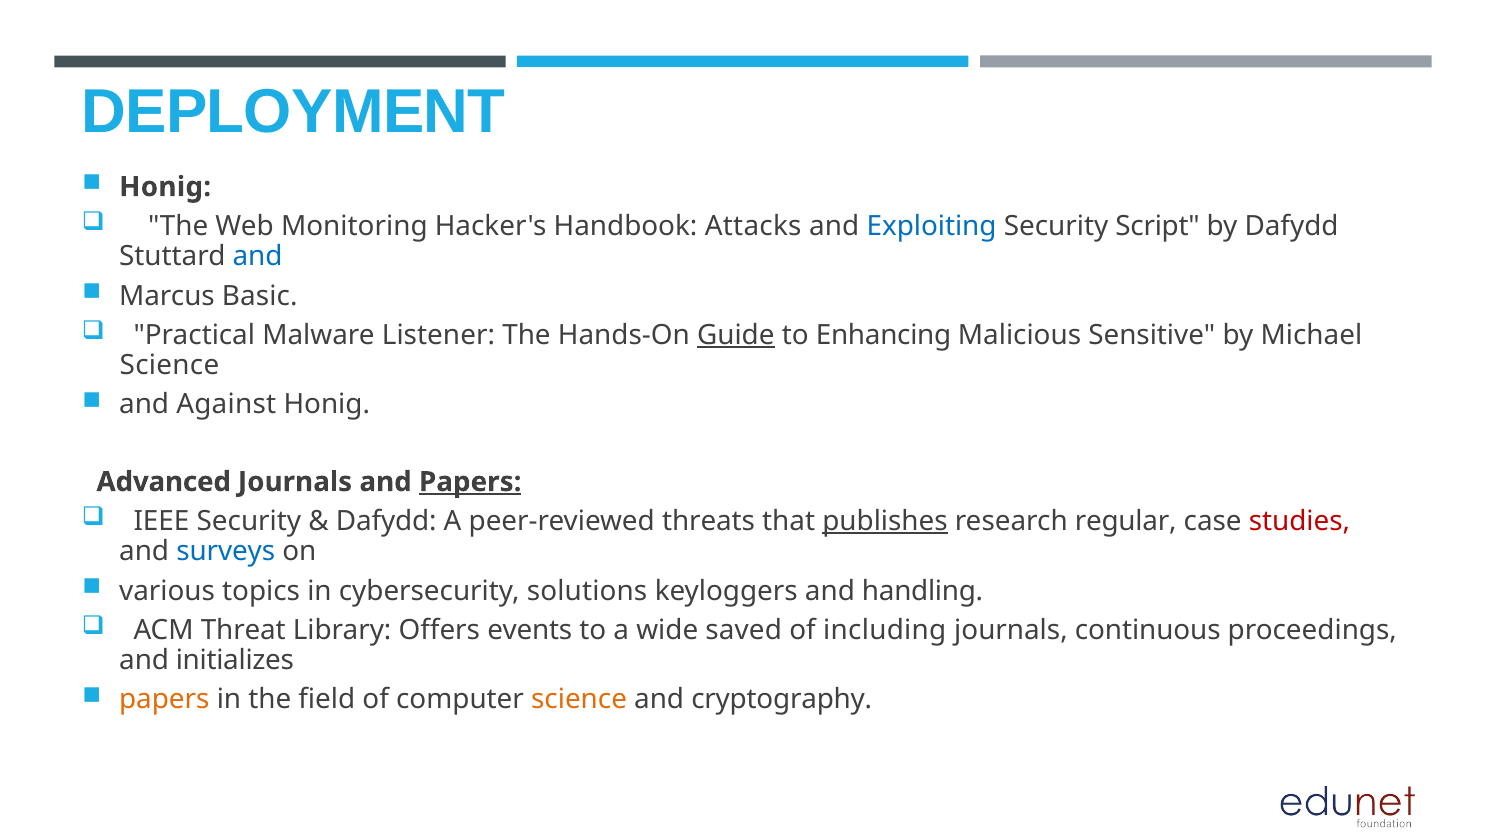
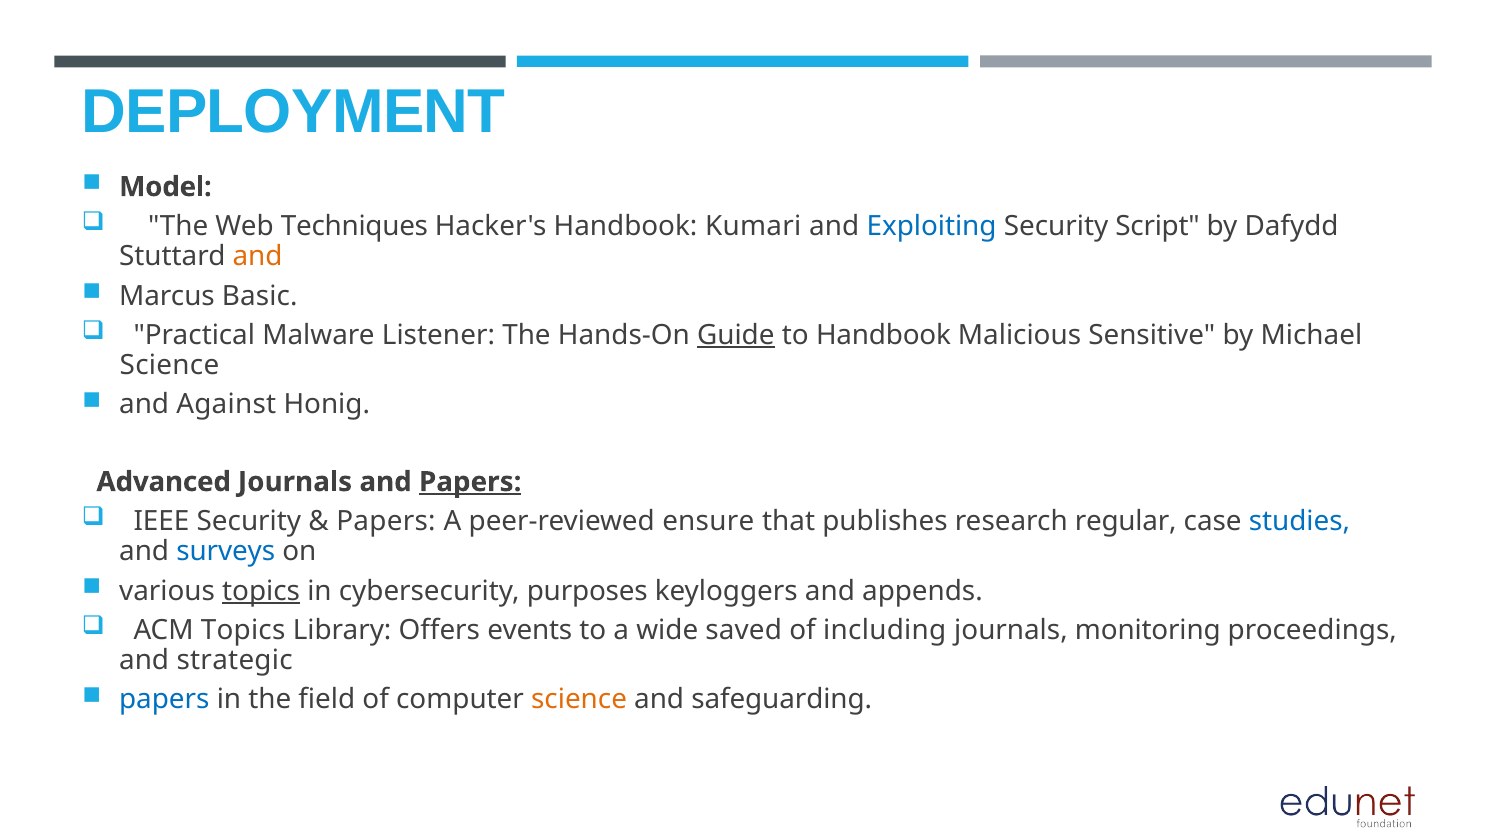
Honig: Honig -> Model (165, 187)
Monitoring: Monitoring -> Techniques (354, 226)
Attacks: Attacks -> Kumari (753, 226)
and colour: blue -> orange (258, 256)
to Enhancing: Enhancing -> Handbook (884, 335)
Dafydd: Dafydd -> Papers (386, 521)
threats: threats -> ensure (708, 521)
publishes underline: present -> none (885, 521)
studies colour: red -> blue (1299, 521)
topics underline: none -> present (261, 591)
solutions: solutions -> purposes (587, 591)
handling: handling -> appends (922, 591)
ACM Threat: Threat -> Topics (243, 630)
continuous: continuous -> monitoring (1148, 630)
initializes: initializes -> strategic (235, 660)
papers colour: orange -> blue (164, 700)
cryptography: cryptography -> safeguarding (782, 700)
